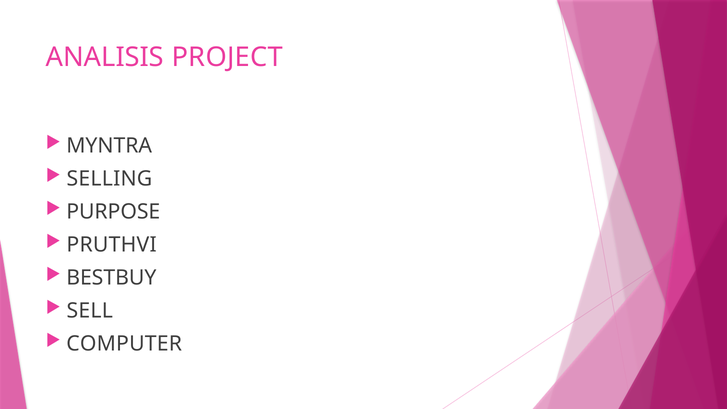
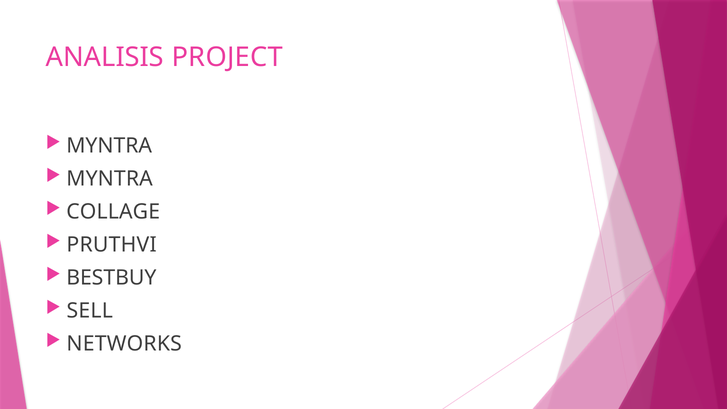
SELLING: SELLING -> MYNTRA (110, 179)
PURPOSE: PURPOSE -> COLLAGE (113, 212)
COMPUTER: COMPUTER -> NETWORKS (124, 344)
